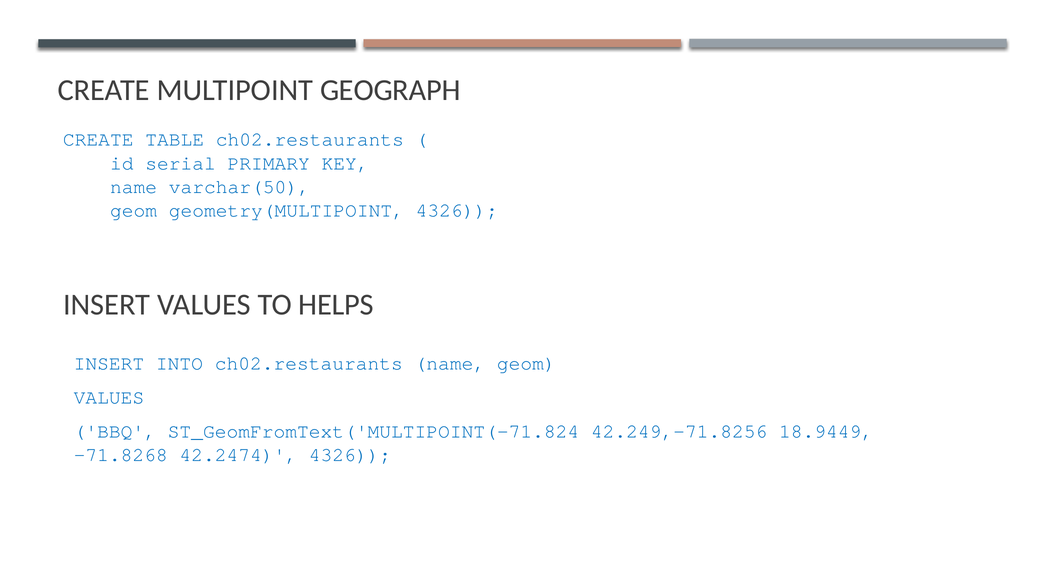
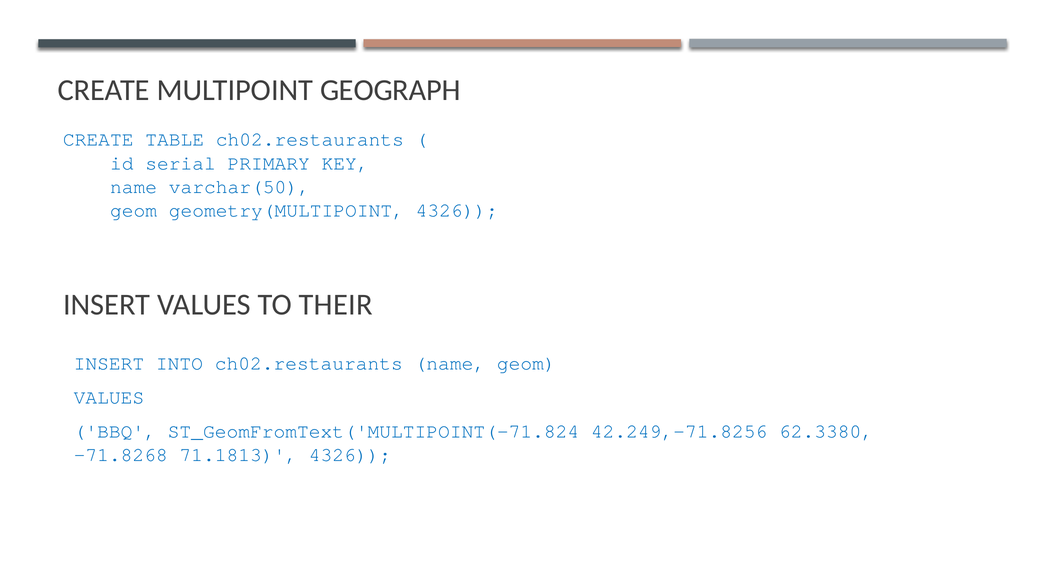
HELPS: HELPS -> THEIR (336, 305)
18.9449: 18.9449 -> 62.3380 (826, 431)
42.2474: 42.2474 -> 71.1813 (238, 455)
